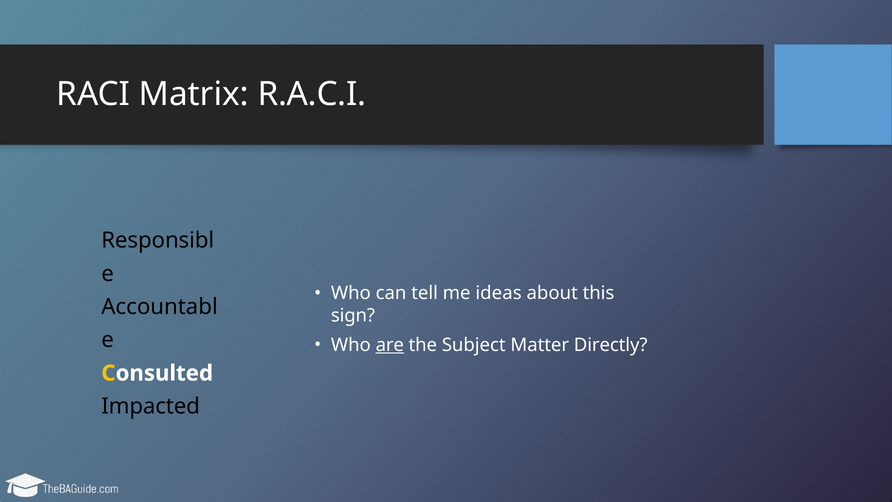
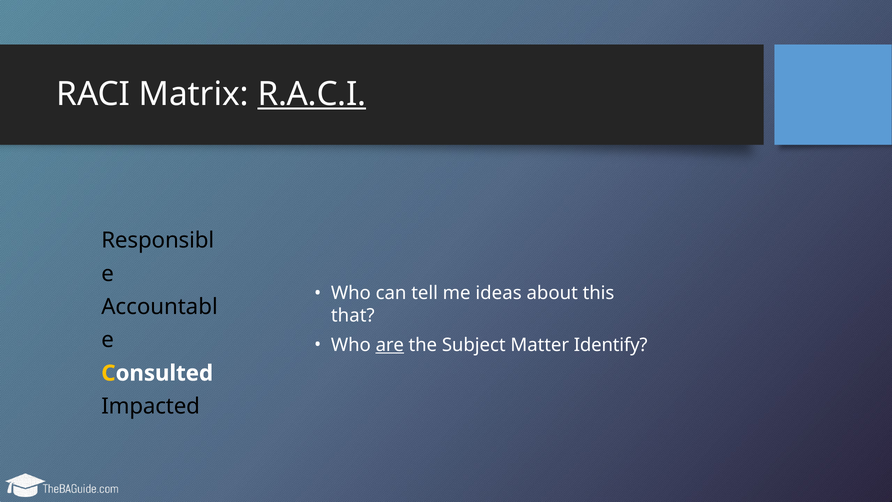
R.A.C.I underline: none -> present (312, 94)
sign: sign -> that (353, 315)
Directly: Directly -> Identify (611, 345)
